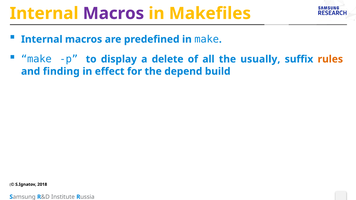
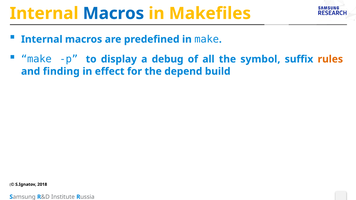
Macros colour: purple -> blue (113, 13)
delete: delete -> debug (168, 59)
usually: usually -> symbol (260, 59)
